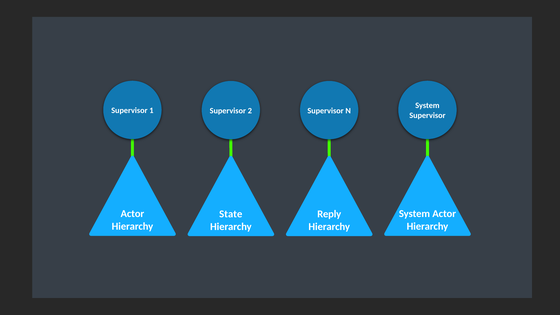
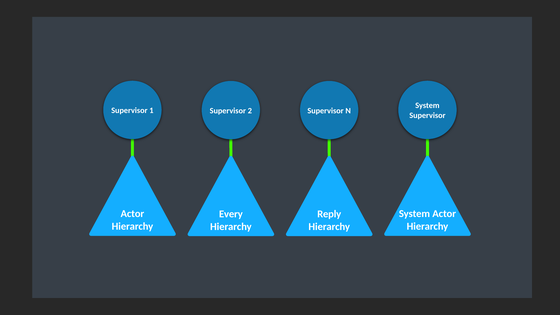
State: State -> Every (231, 214)
